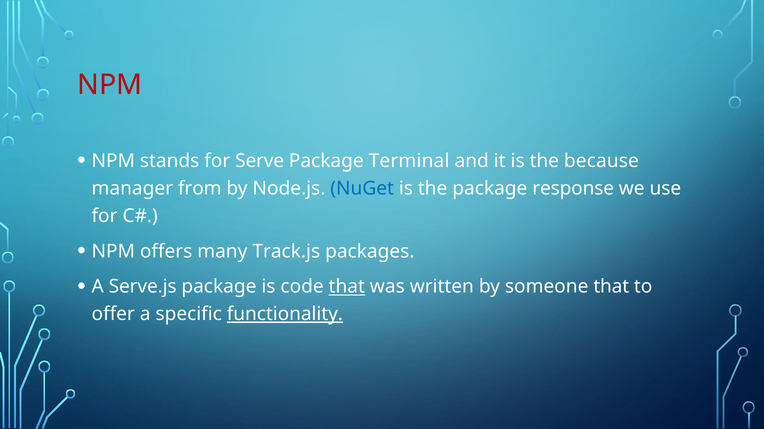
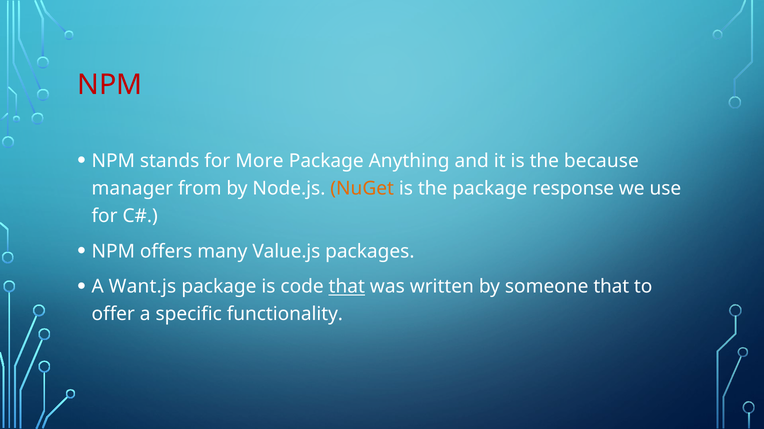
Serve: Serve -> More (259, 161)
Terminal: Terminal -> Anything (409, 161)
NuGet colour: blue -> orange (362, 189)
Track.js: Track.js -> Value.js (286, 252)
Serve.js: Serve.js -> Want.js (142, 287)
functionality underline: present -> none (285, 315)
